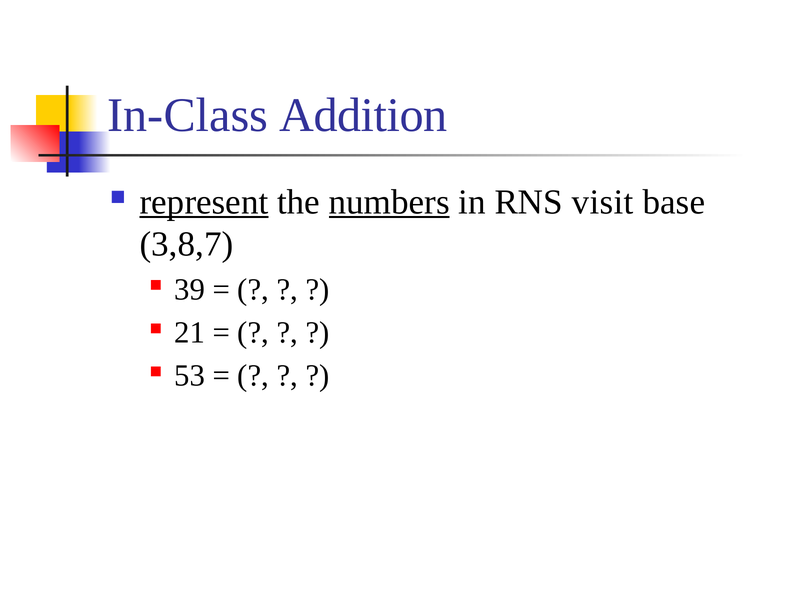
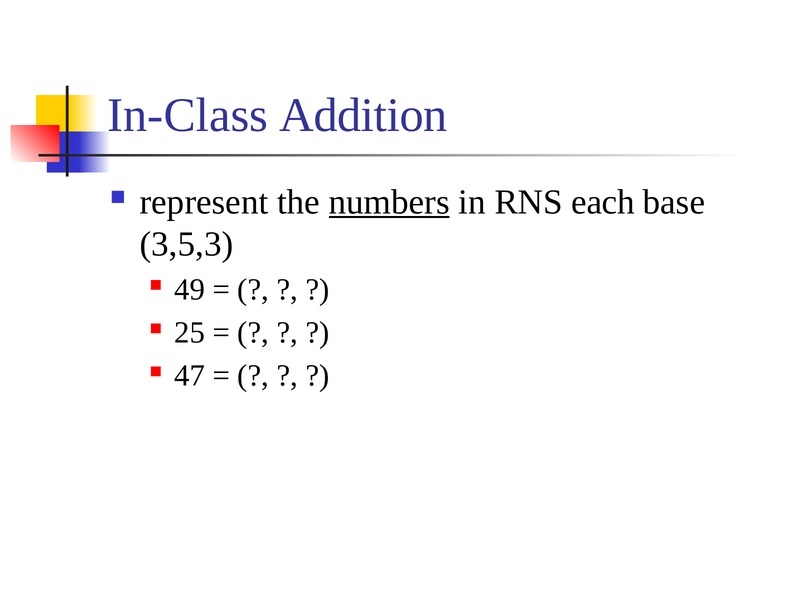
represent underline: present -> none (204, 202)
visit: visit -> each (603, 202)
3,8,7: 3,8,7 -> 3,5,3 (186, 244)
39: 39 -> 49 (190, 289)
21: 21 -> 25 (190, 332)
53: 53 -> 47 (190, 375)
